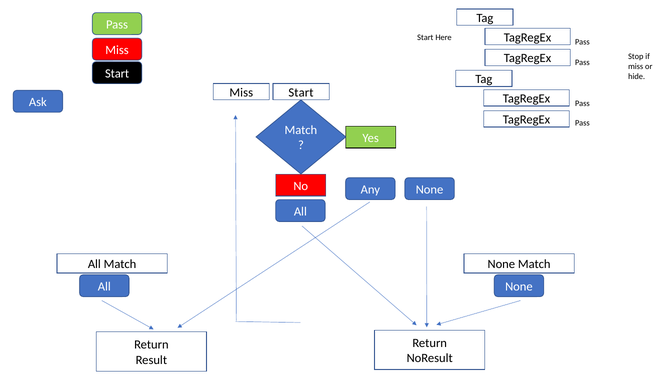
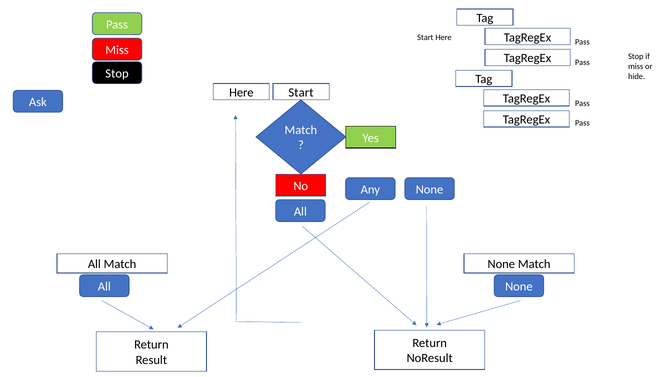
Start: Start -> Stop (117, 74)
Miss: Miss -> Here (241, 93)
